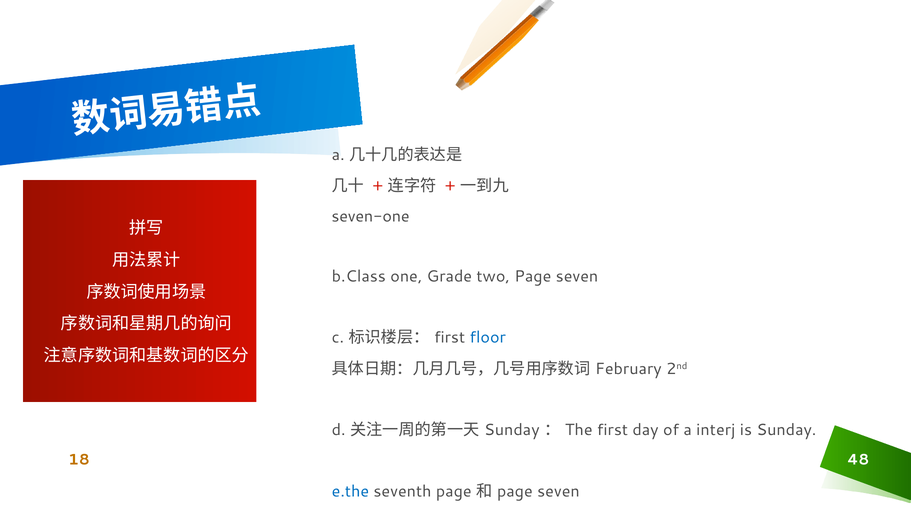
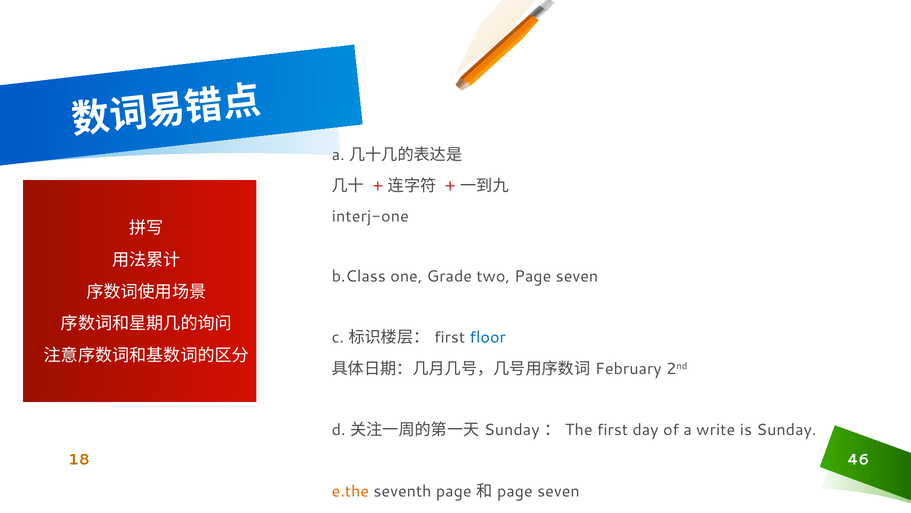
seven-one: seven-one -> interj-one (370, 216)
interj: interj -> write (716, 430)
48: 48 -> 46 (858, 459)
e.the colour: blue -> orange (350, 491)
